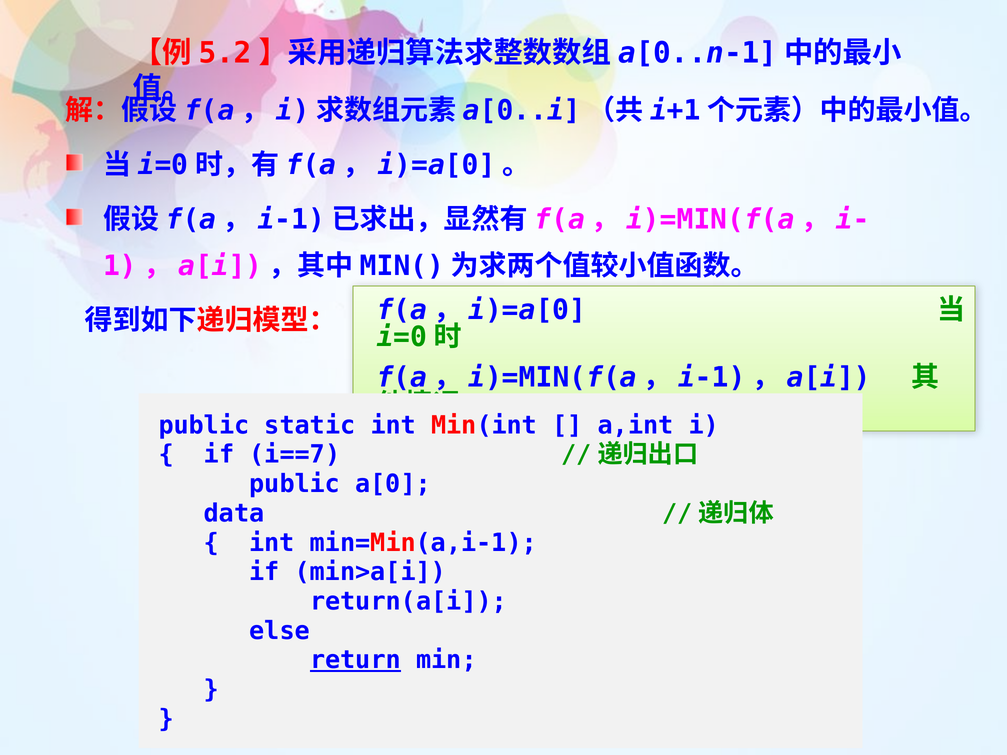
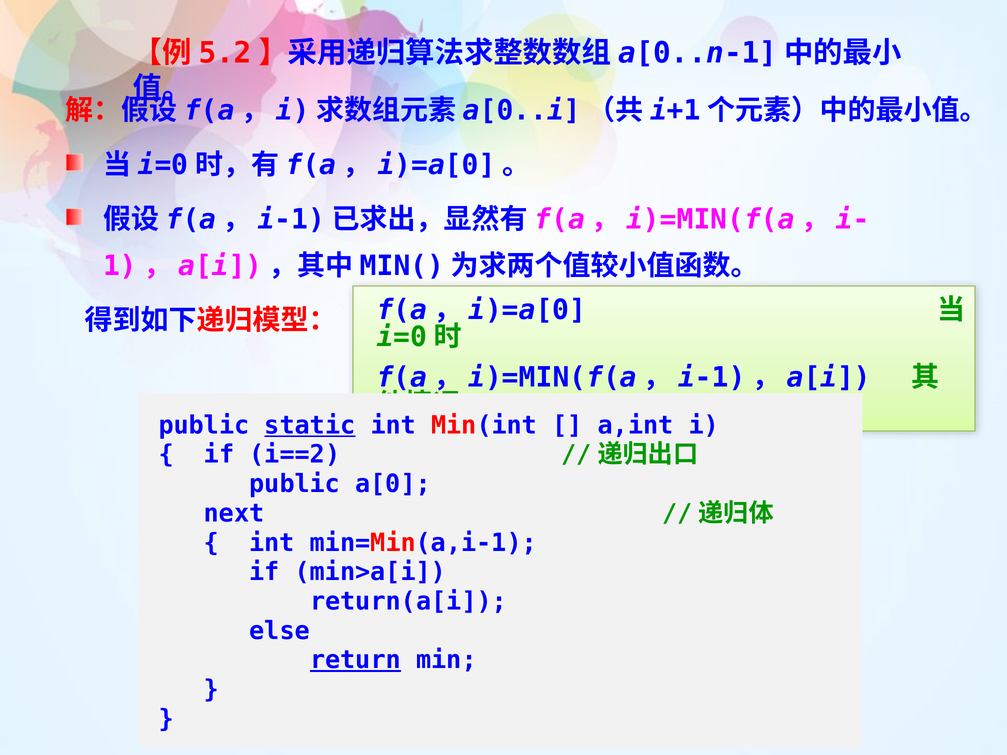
static underline: none -> present (310, 425)
i==7: i==7 -> i==2 (295, 455)
data: data -> next (234, 514)
